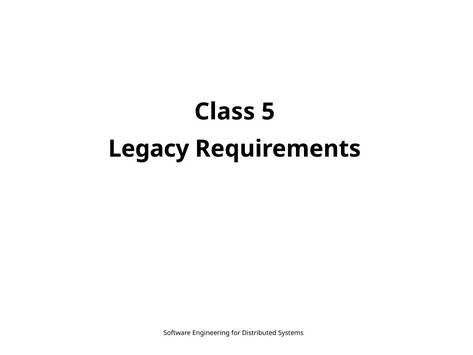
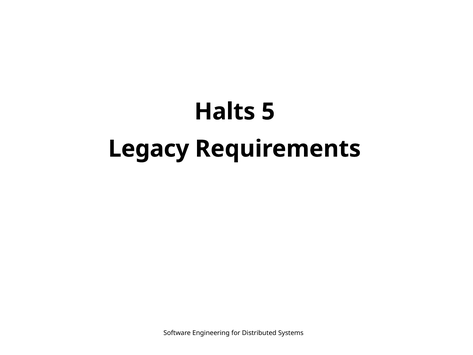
Class: Class -> Halts (225, 112)
